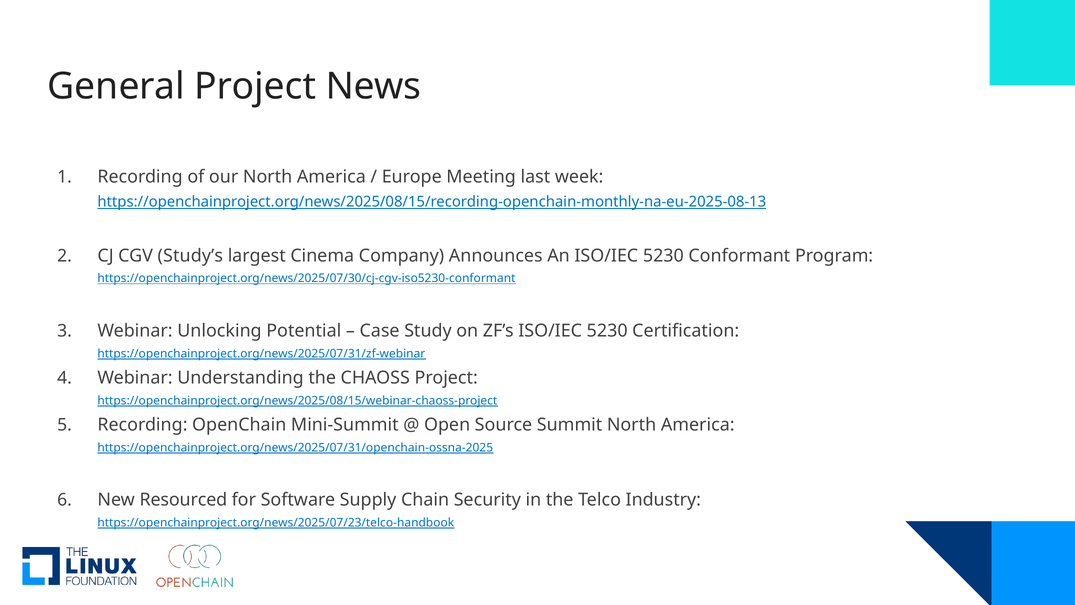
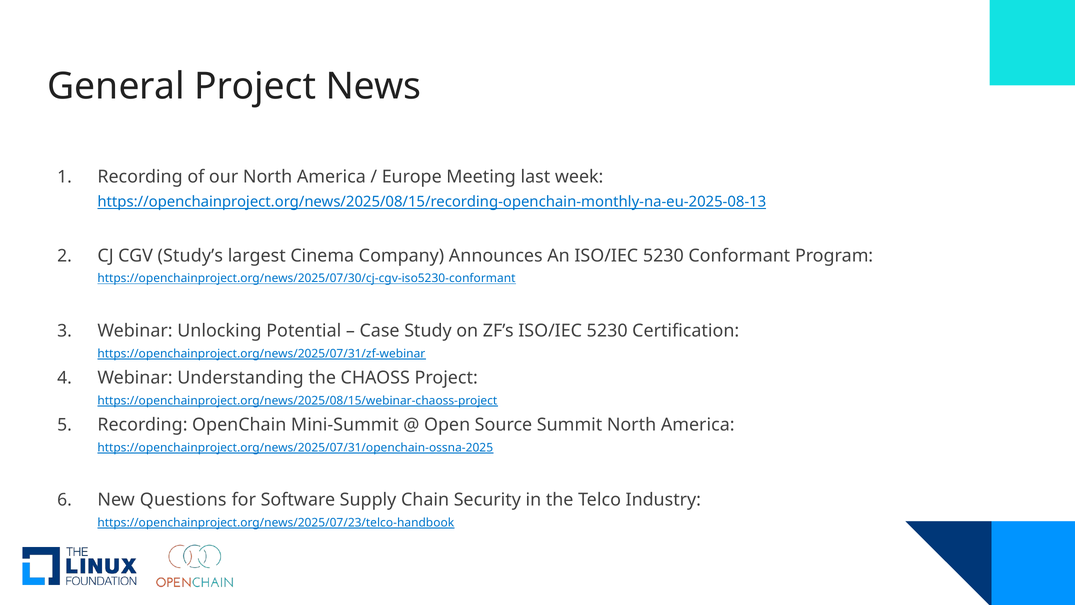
Resourced: Resourced -> Questions (183, 500)
